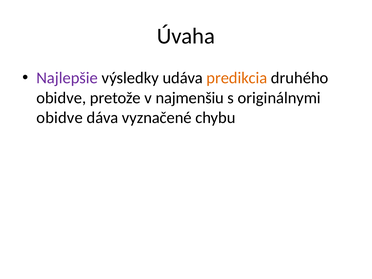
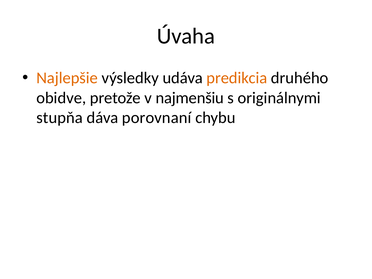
Najlepšie colour: purple -> orange (67, 78)
obidve: obidve -> stupňa (60, 118)
vyznačené: vyznačené -> porovnaní (157, 118)
